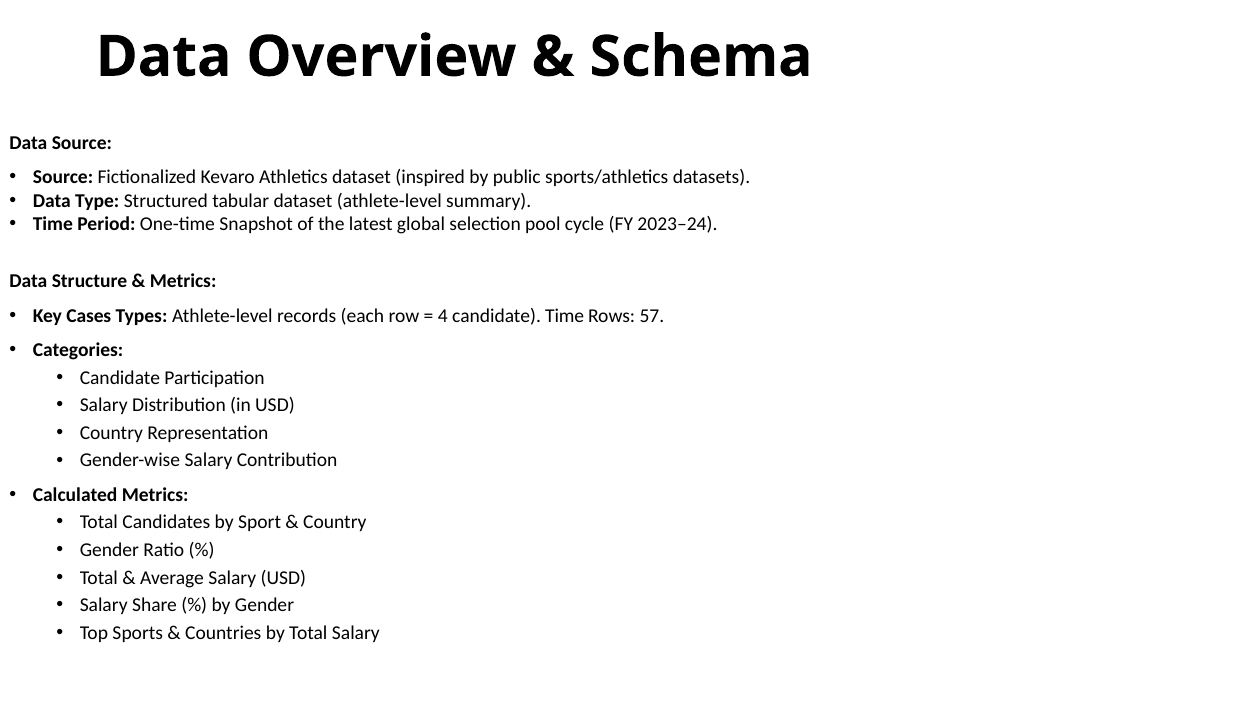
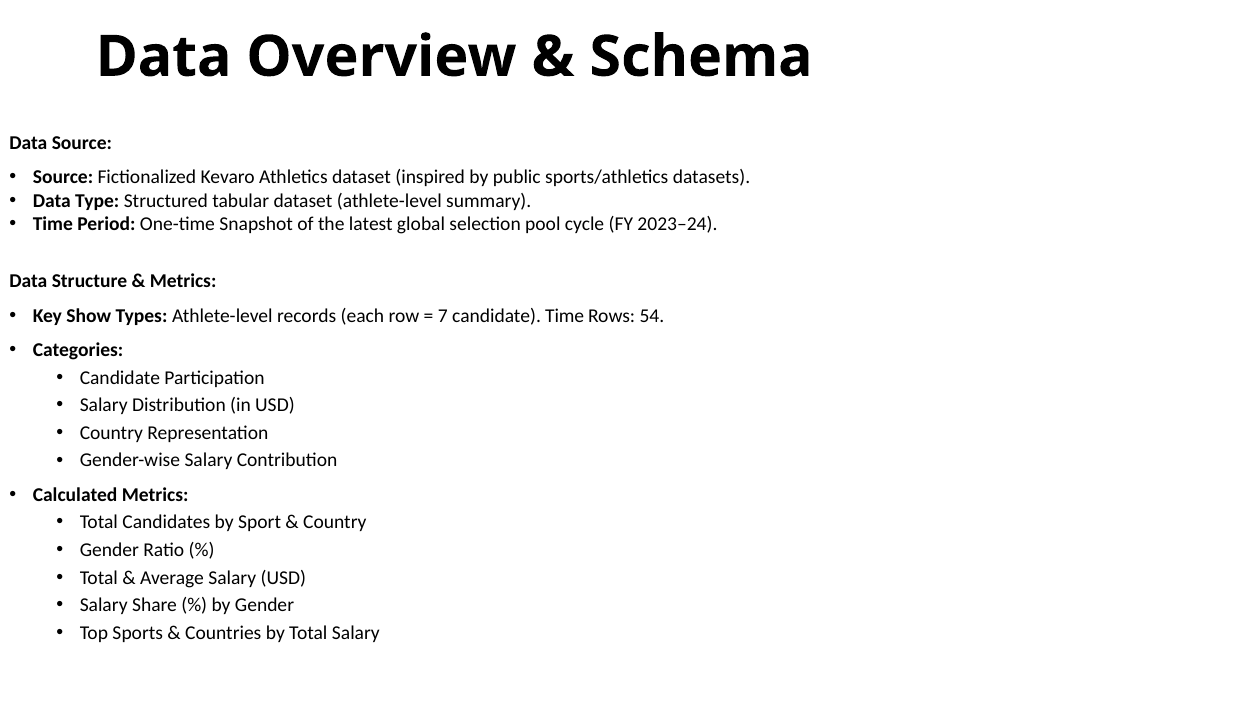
Cases: Cases -> Show (89, 316)
4: 4 -> 7 (443, 316)
57: 57 -> 54 (652, 316)
